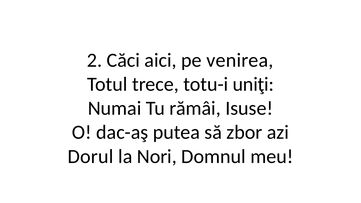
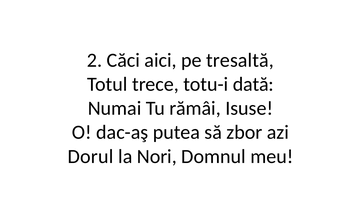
venirea: venirea -> tresaltă (240, 60)
uniţi: uniţi -> dată (253, 84)
